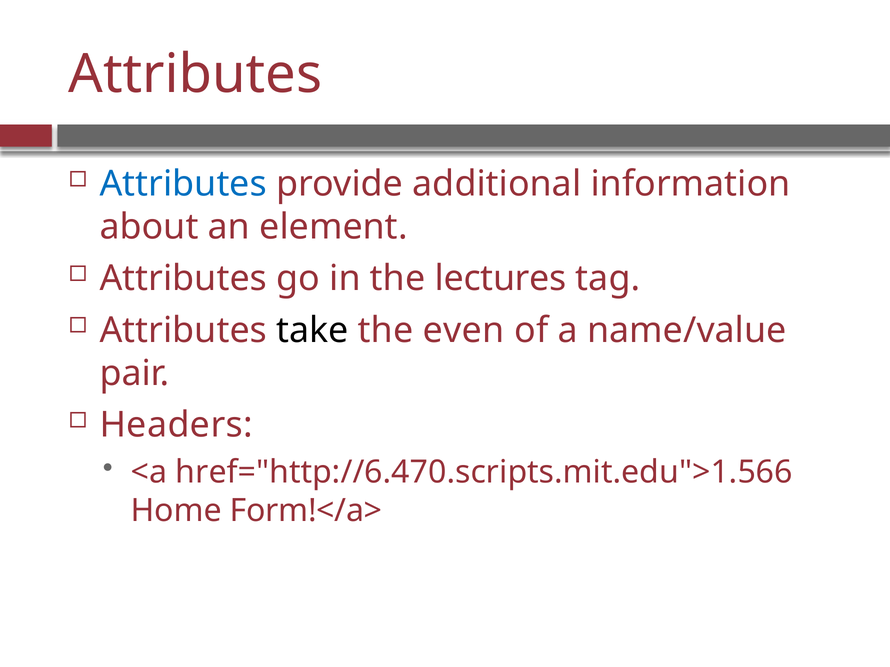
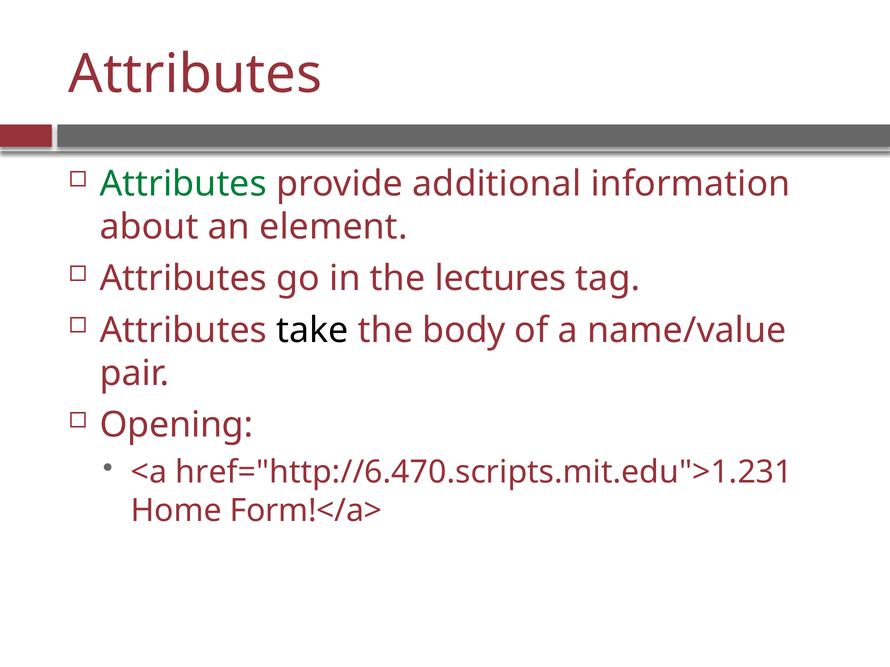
Attributes colour: blue -> green (183, 184)
even: even -> body (464, 331)
Headers: Headers -> Opening (176, 425)
href="http://6.470.scripts.mit.edu">1.566: href="http://6.470.scripts.mit.edu">1.566 -> href="http://6.470.scripts.mit.edu">1.231 (484, 473)
